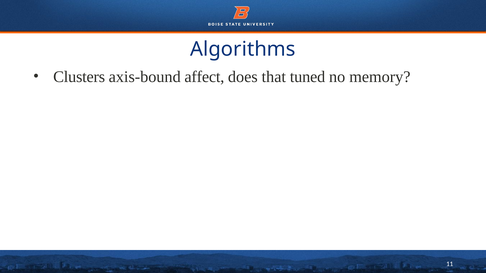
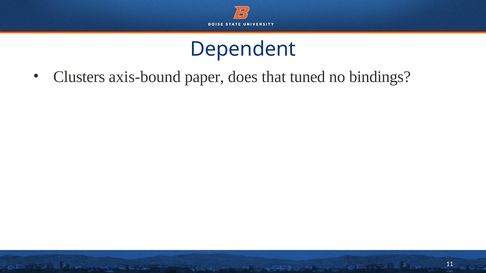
Algorithms: Algorithms -> Dependent (243, 49)
affect: affect -> paper (204, 77)
memory: memory -> bindings (380, 77)
